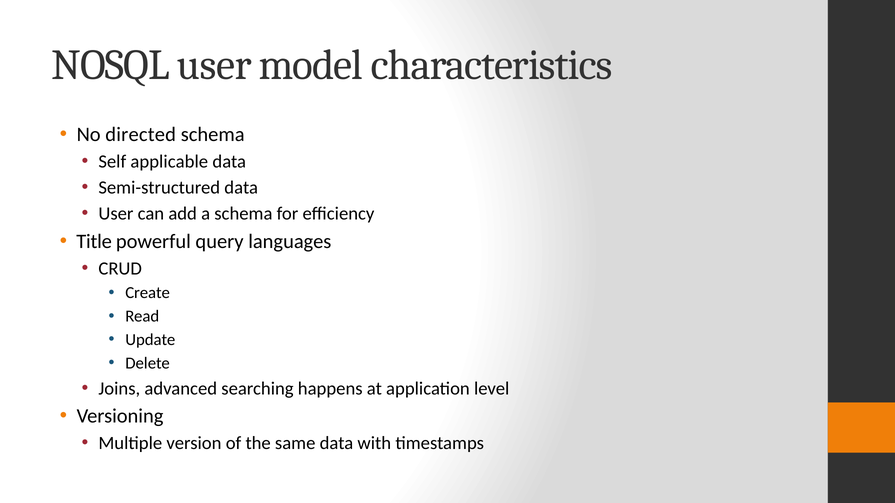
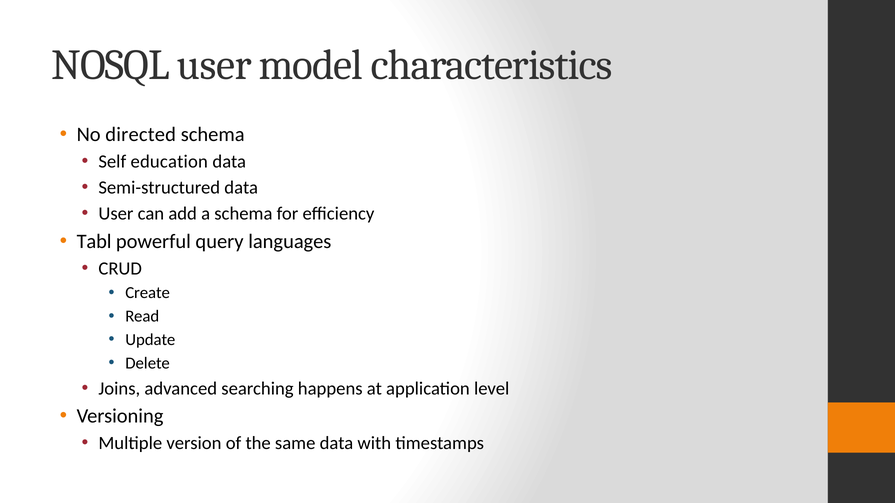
applicable: applicable -> education (169, 162)
Title: Title -> Tabl (94, 242)
